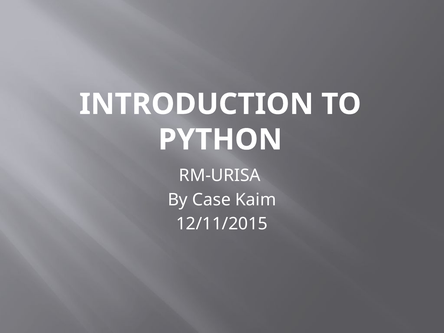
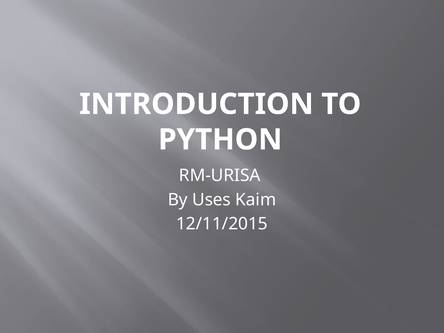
Case: Case -> Uses (212, 200)
